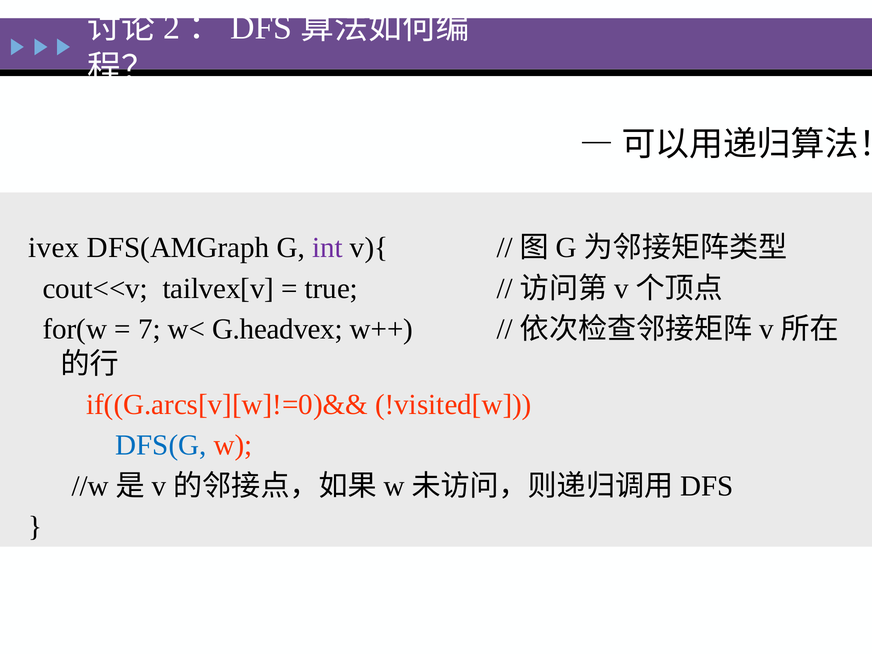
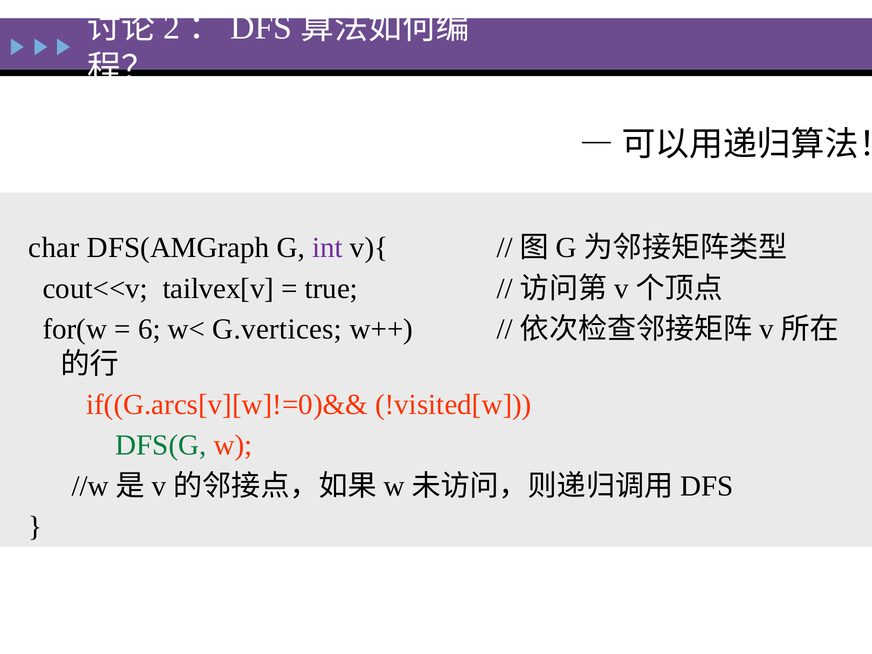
ivex: ivex -> char (54, 248)
7: 7 -> 6 (149, 329)
G.headvex: G.headvex -> G.vertices (277, 329)
DFS(G colour: blue -> green (161, 445)
